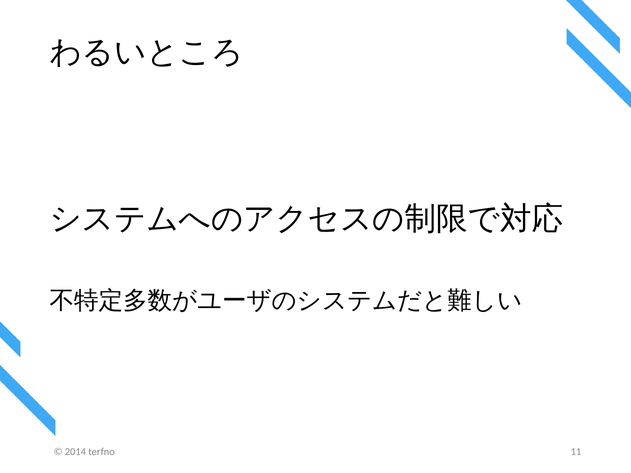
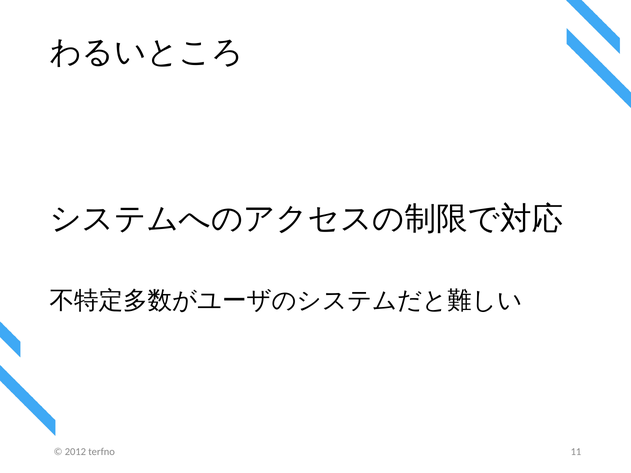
2014: 2014 -> 2012 (75, 452)
